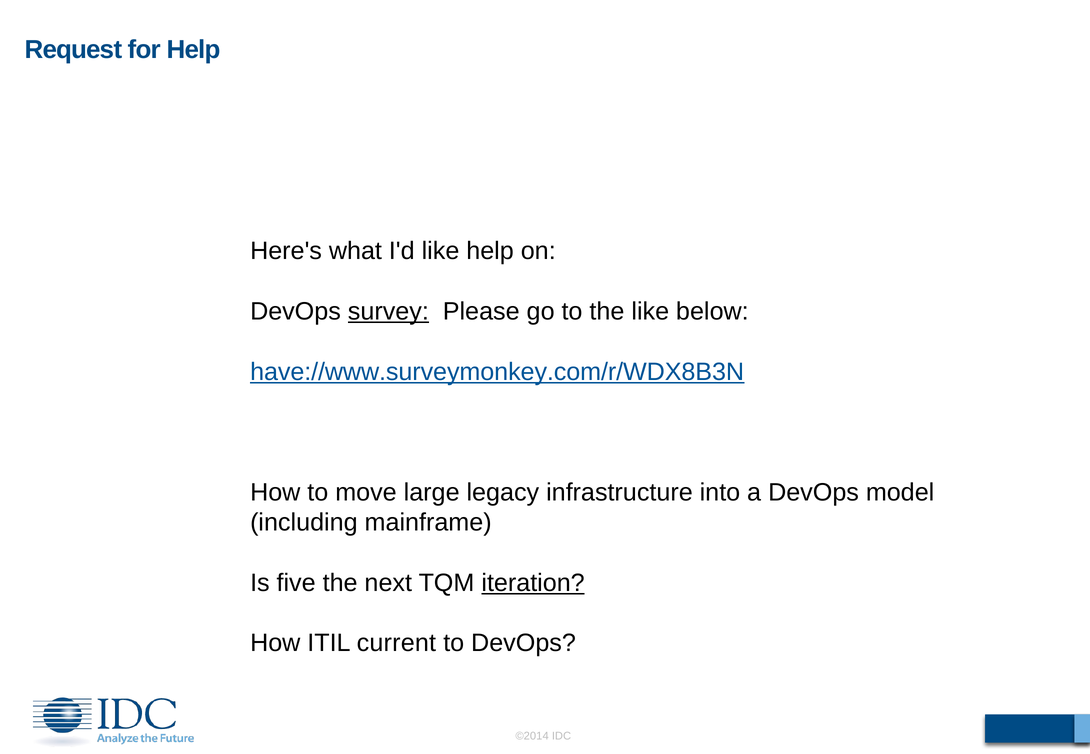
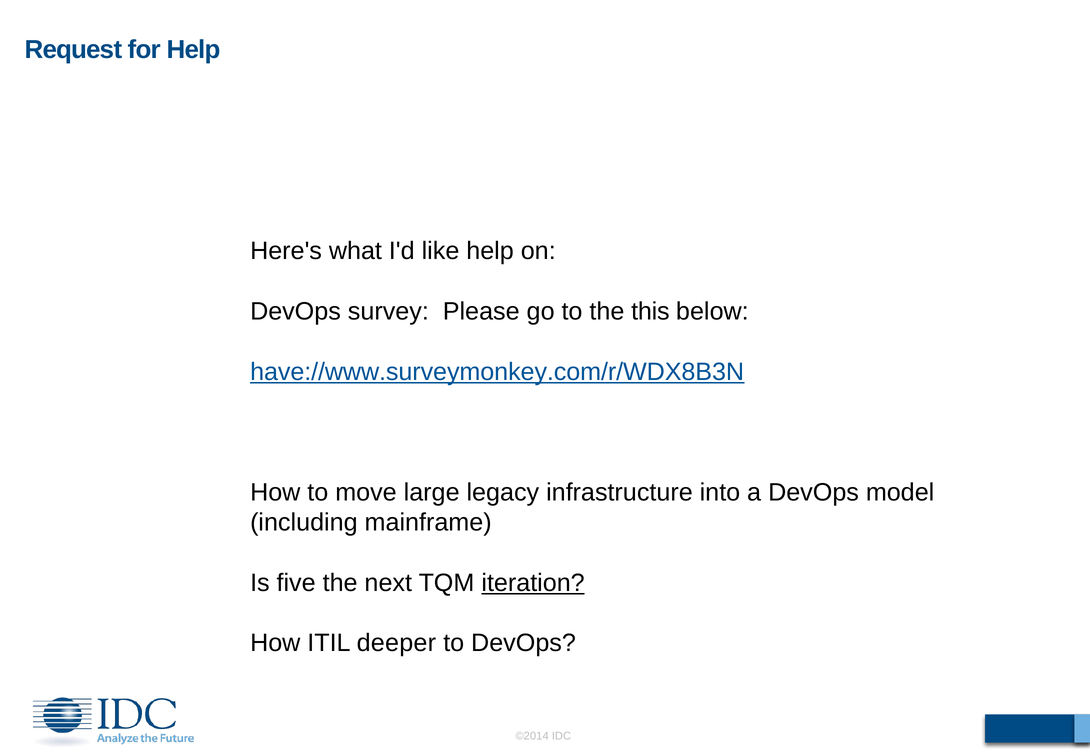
survey underline: present -> none (388, 312)
the like: like -> this (650, 312)
current: current -> deeper (396, 644)
